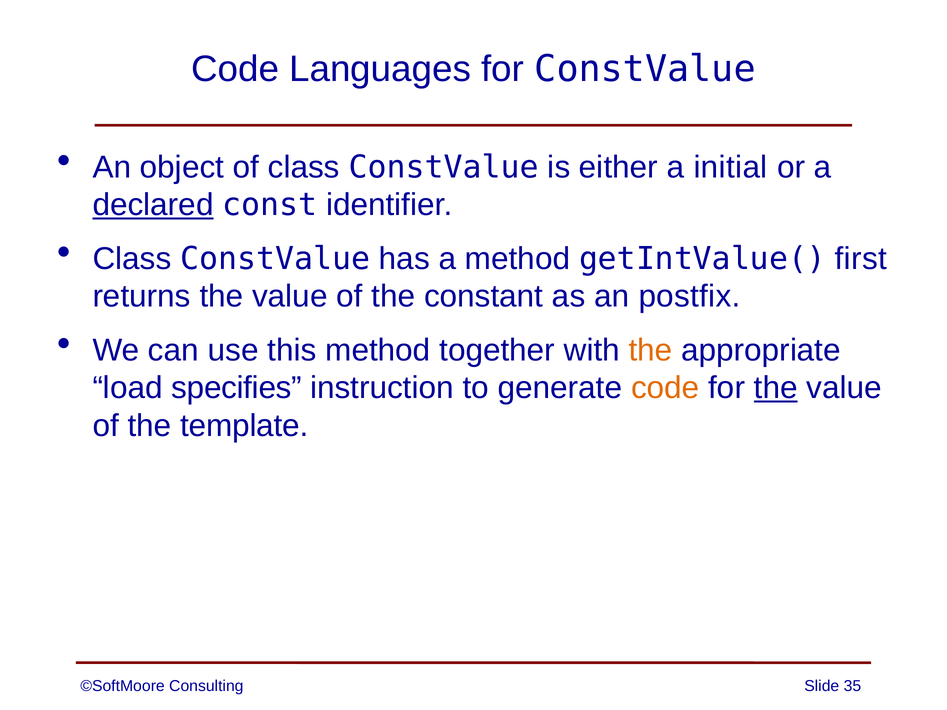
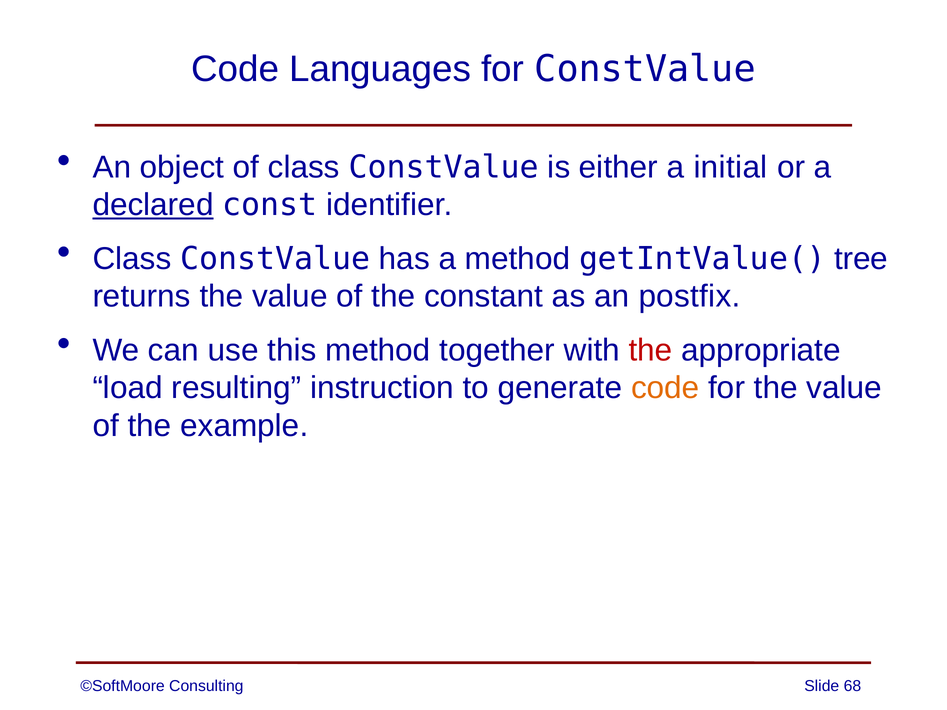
first: first -> tree (861, 259)
the colour: orange -> red (651, 350)
specifies: specifies -> resulting (236, 388)
the underline: present -> none (776, 388)
template: template -> example (244, 426)
35: 35 -> 68 (852, 686)
